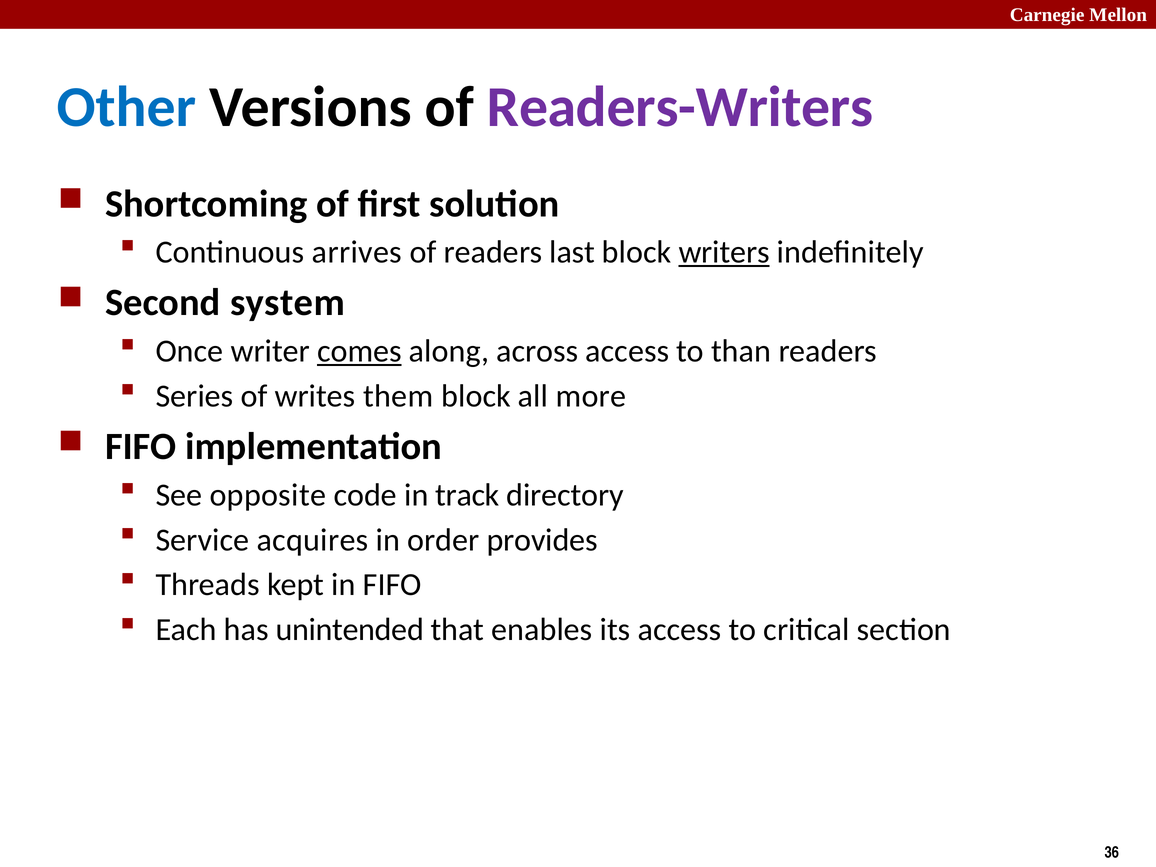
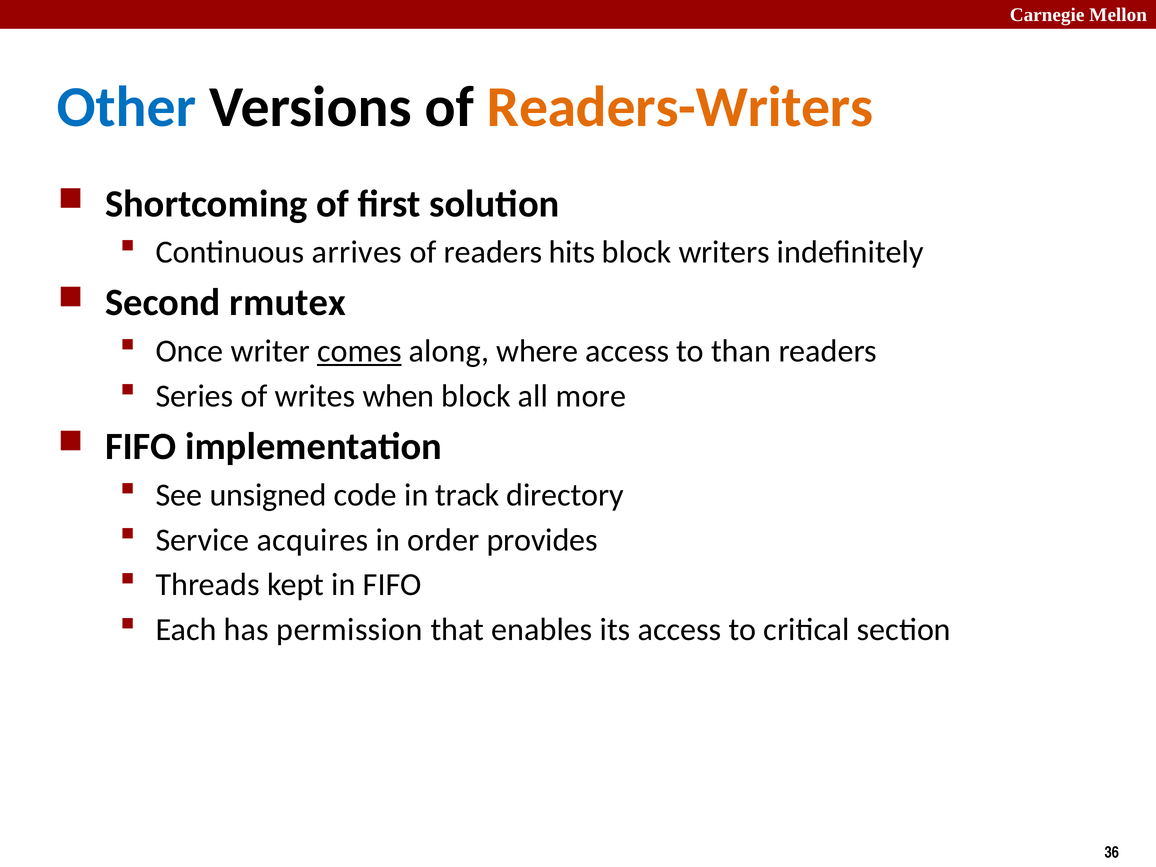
Readers-Writers colour: purple -> orange (680, 107)
last: last -> hits (572, 252)
writers underline: present -> none (724, 252)
system: system -> rmutex (288, 303)
across: across -> where (537, 351)
them: them -> when (398, 396)
opposite: opposite -> unsigned (268, 495)
unintended: unintended -> permission (349, 630)
